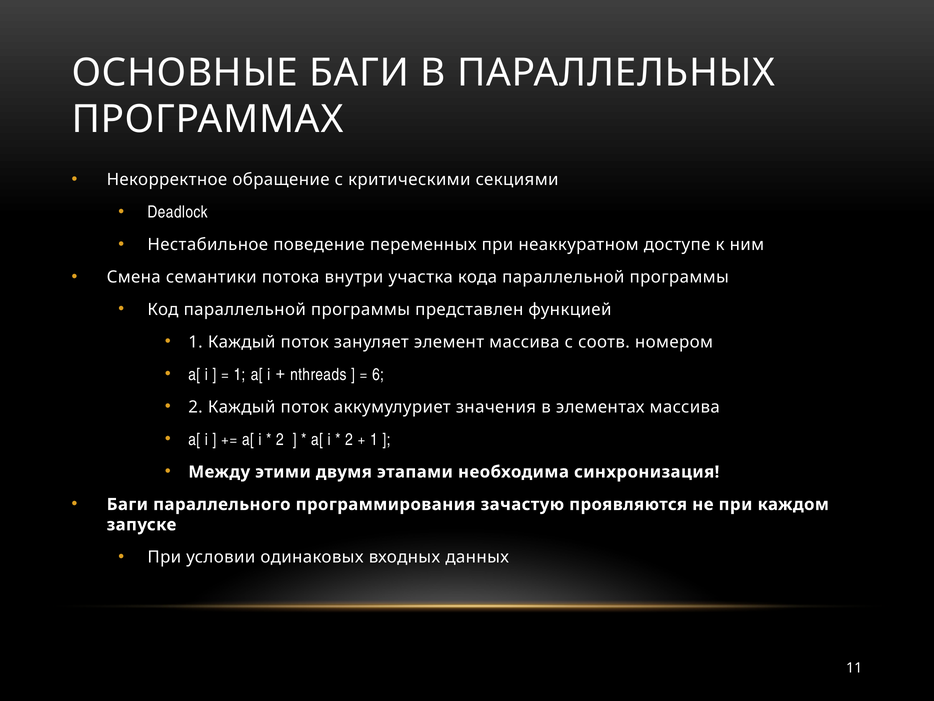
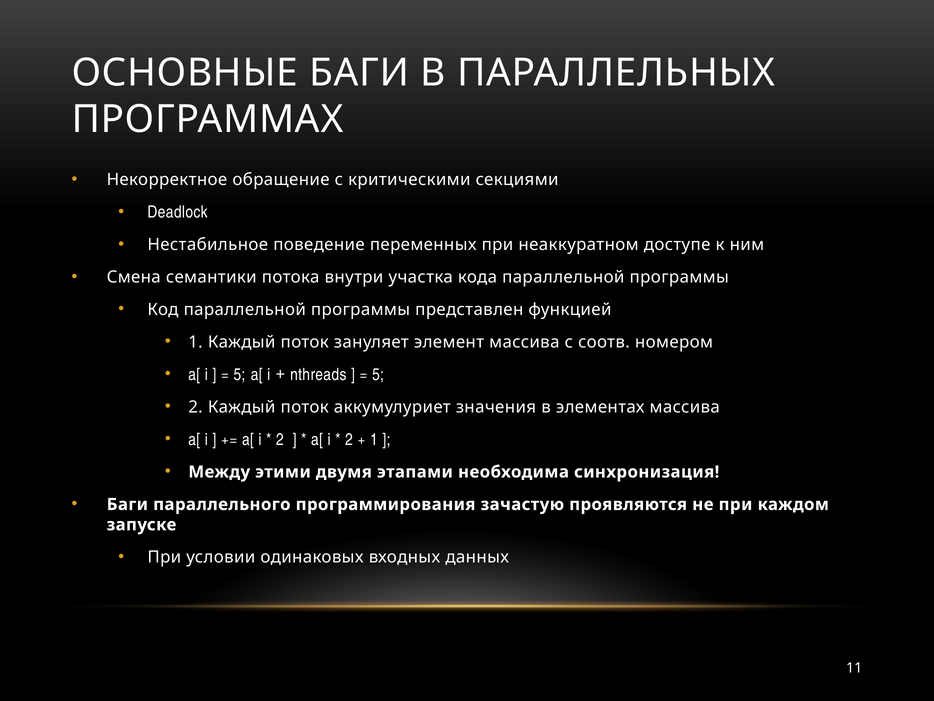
1: 1 -> 5 (239, 374)
6: 6 -> 5 (378, 374)
